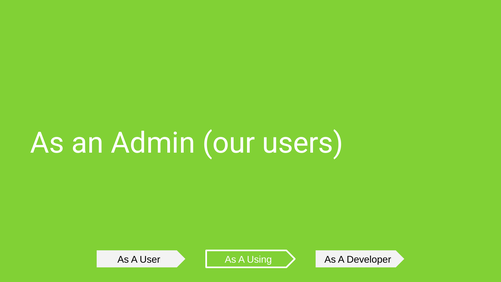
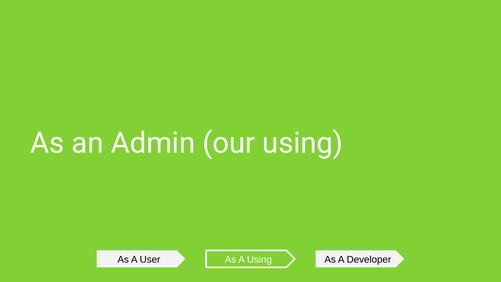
our users: users -> using (303, 143)
